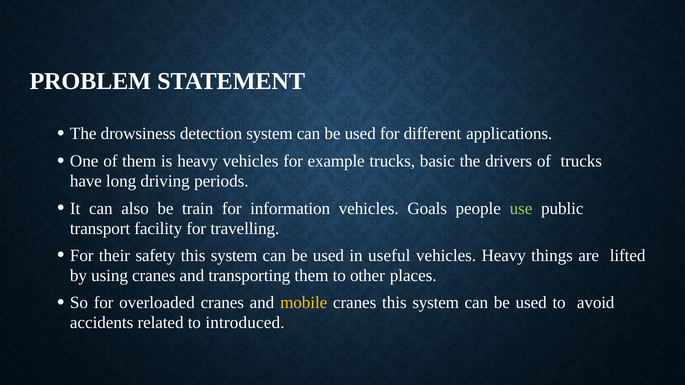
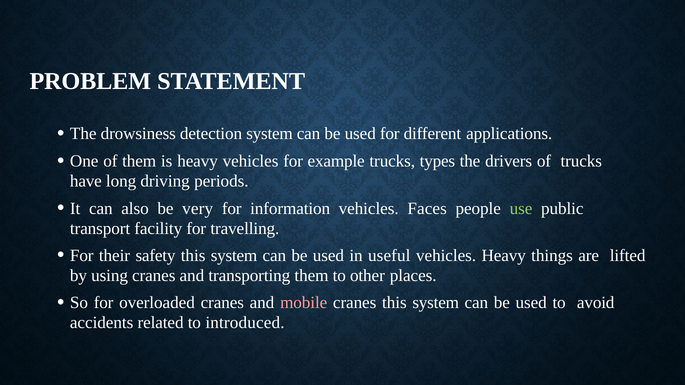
basic: basic -> types (437, 161)
train: train -> very (198, 209)
Goals: Goals -> Faces (427, 209)
mobile colour: yellow -> pink (304, 303)
